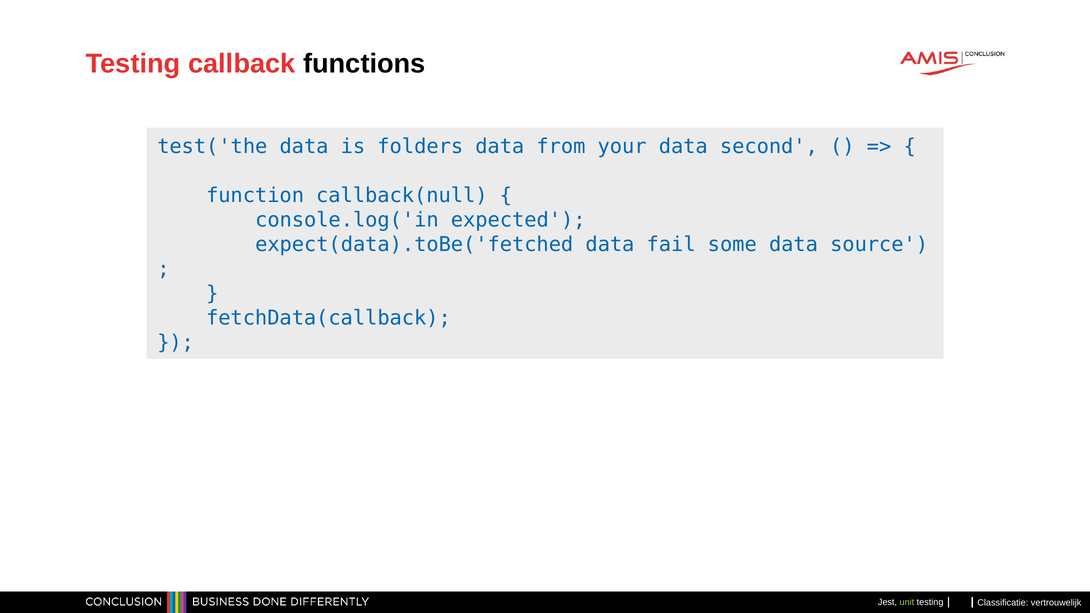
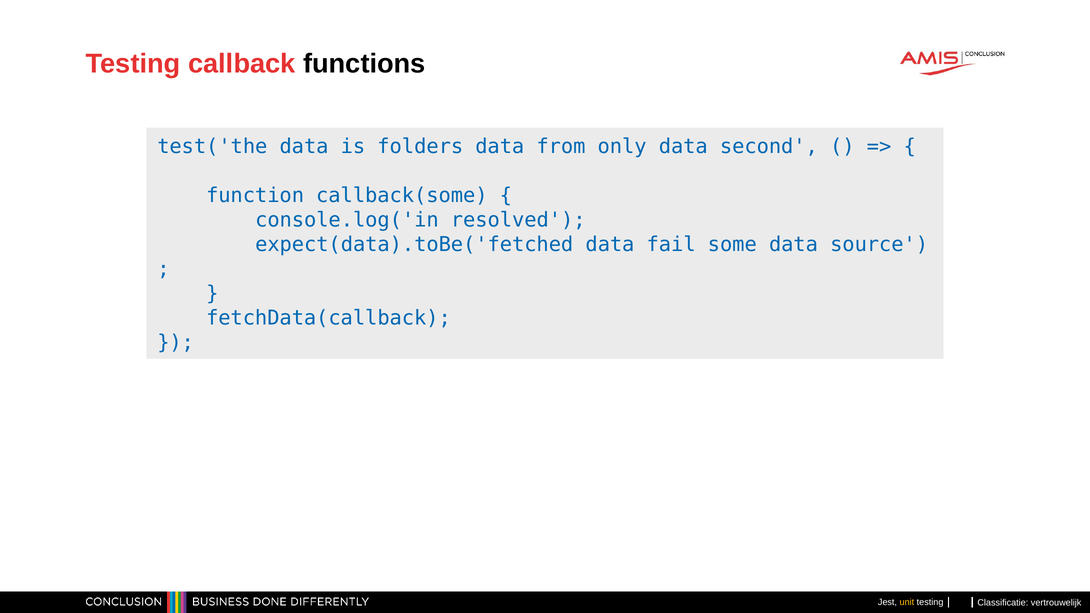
your: your -> only (622, 147)
callback(null: callback(null -> callback(some (402, 196)
expected: expected -> resolved (518, 220)
unit colour: light green -> yellow (907, 603)
